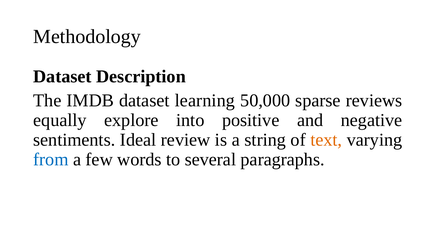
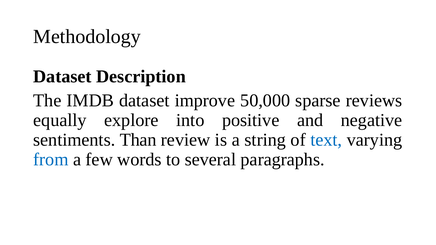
learning: learning -> improve (205, 101)
Ideal: Ideal -> Than (138, 140)
text colour: orange -> blue (326, 140)
